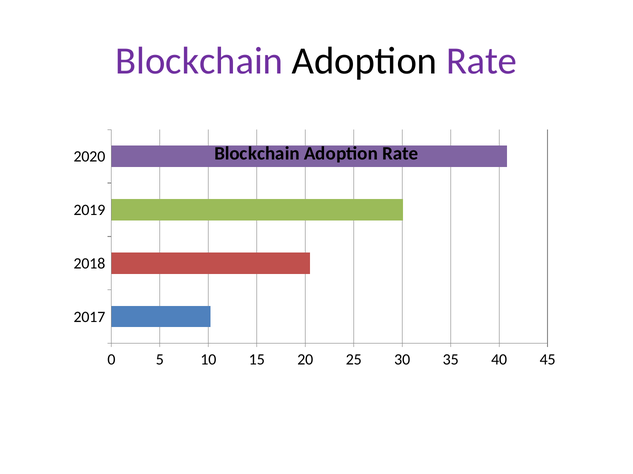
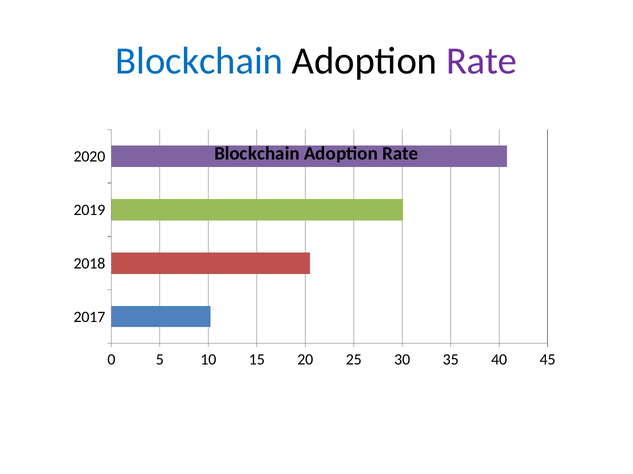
Blockchain colour: purple -> blue (199, 61)
